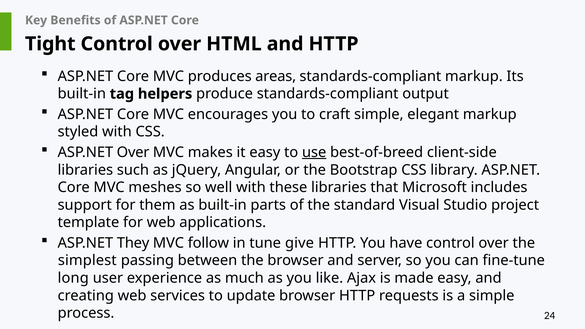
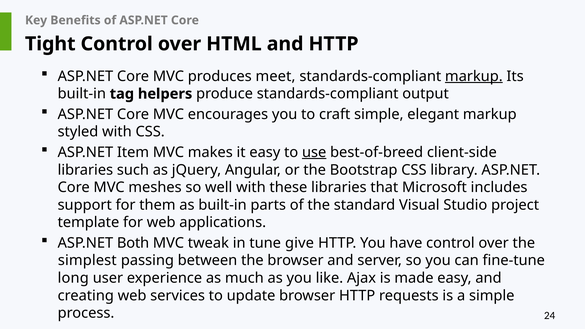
areas: areas -> meet (276, 76)
markup underline: none -> present (474, 76)
ASP.NET Over: Over -> Item (133, 152)
They: They -> Both (133, 243)
follow: follow -> tweak (208, 243)
